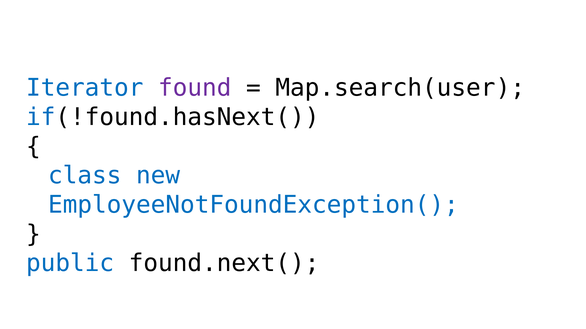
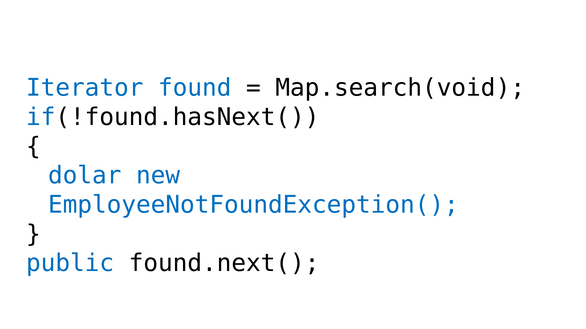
found colour: purple -> blue (195, 88)
Map.search(user: Map.search(user -> Map.search(void (400, 88)
class: class -> dolar (85, 176)
